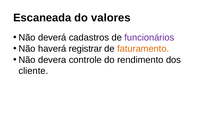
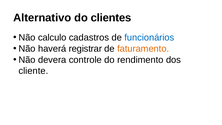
Escaneada: Escaneada -> Alternativo (42, 18)
valores: valores -> clientes (111, 18)
deverá: deverá -> calculo (52, 38)
funcionários colour: purple -> blue (149, 38)
